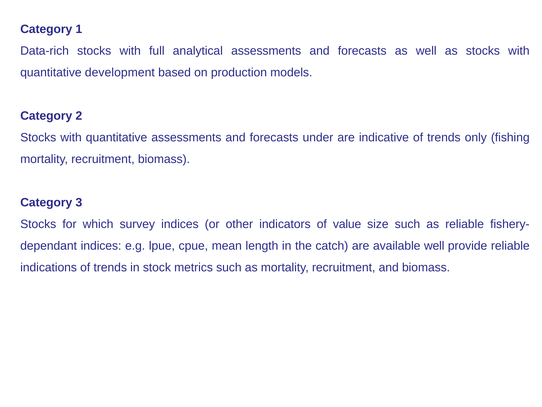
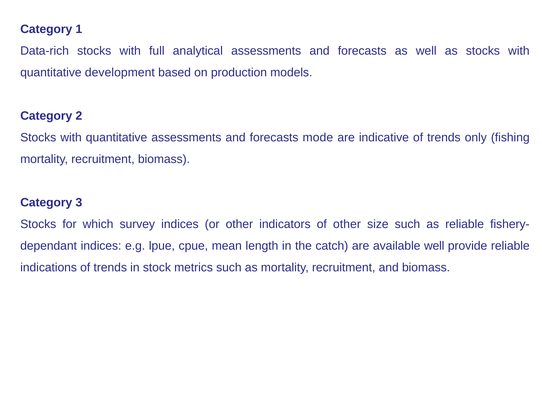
under: under -> mode (318, 137)
of value: value -> other (347, 224)
